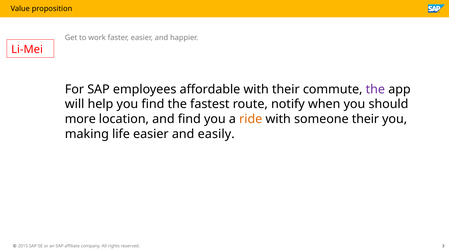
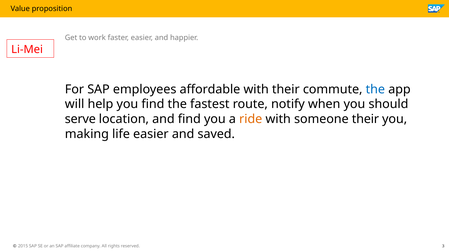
the colour: purple -> blue (375, 89)
more: more -> serve (80, 119)
easily: easily -> saved (216, 134)
